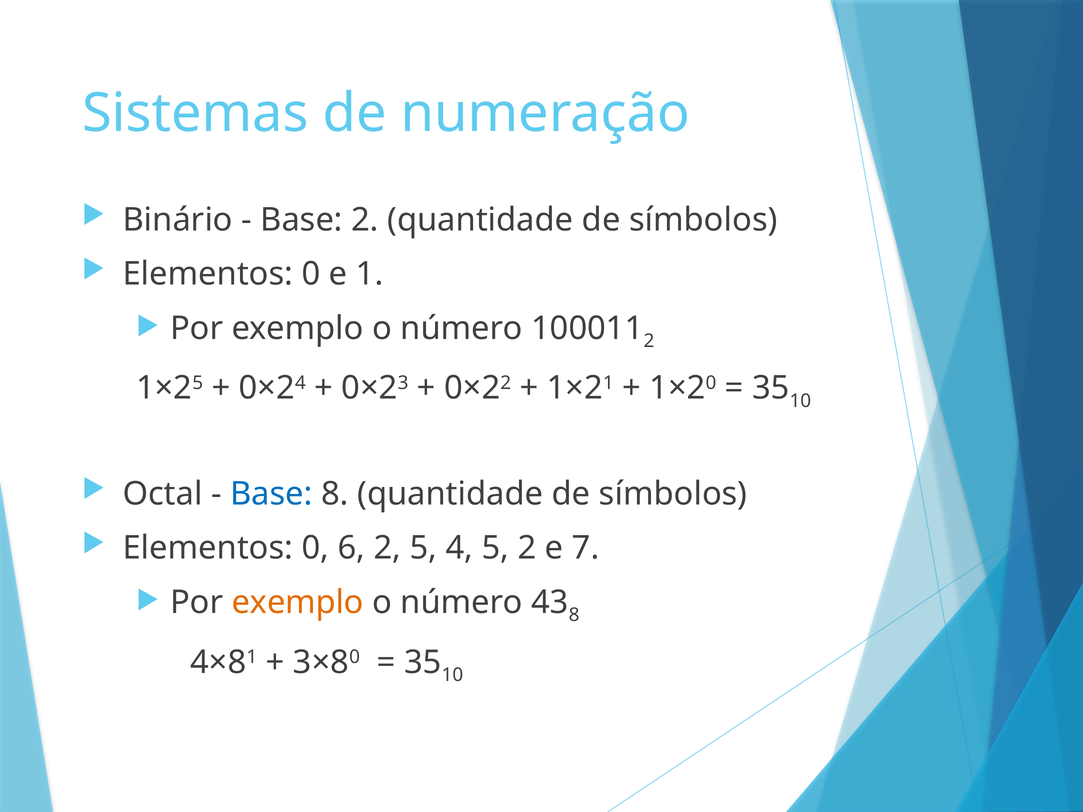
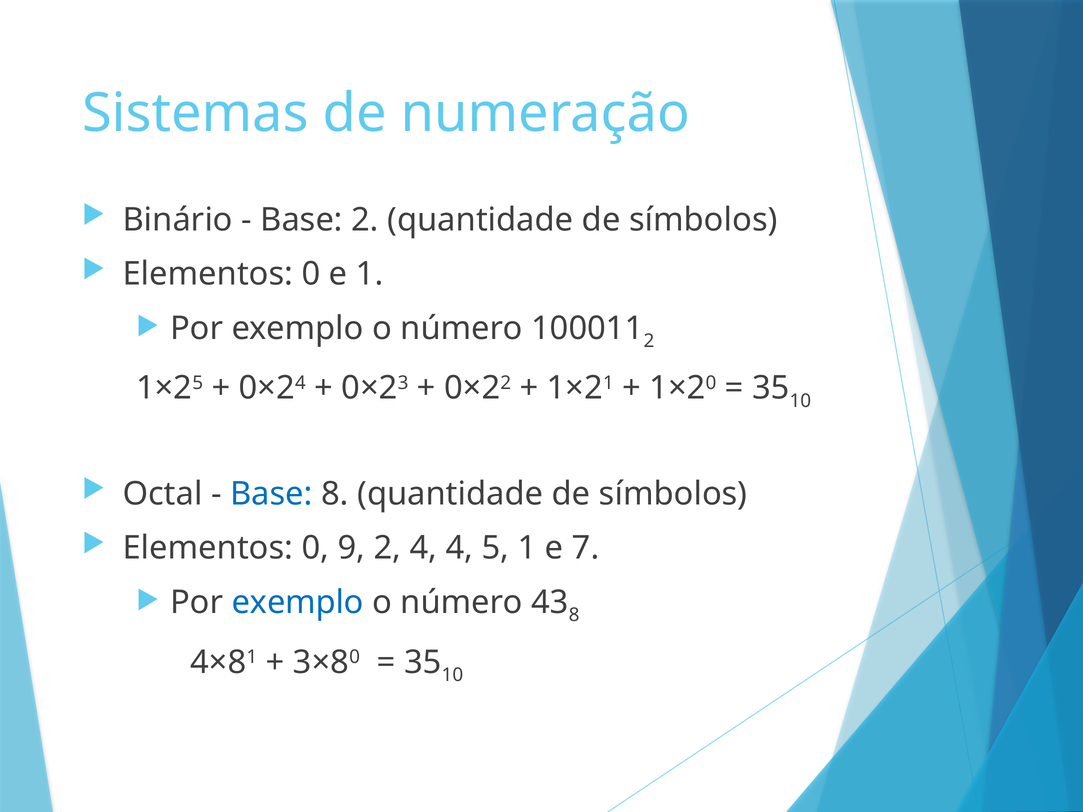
6: 6 -> 9 (351, 548)
2 5: 5 -> 4 (423, 548)
5 2: 2 -> 1 (527, 548)
exemplo colour: orange -> blue (298, 603)
